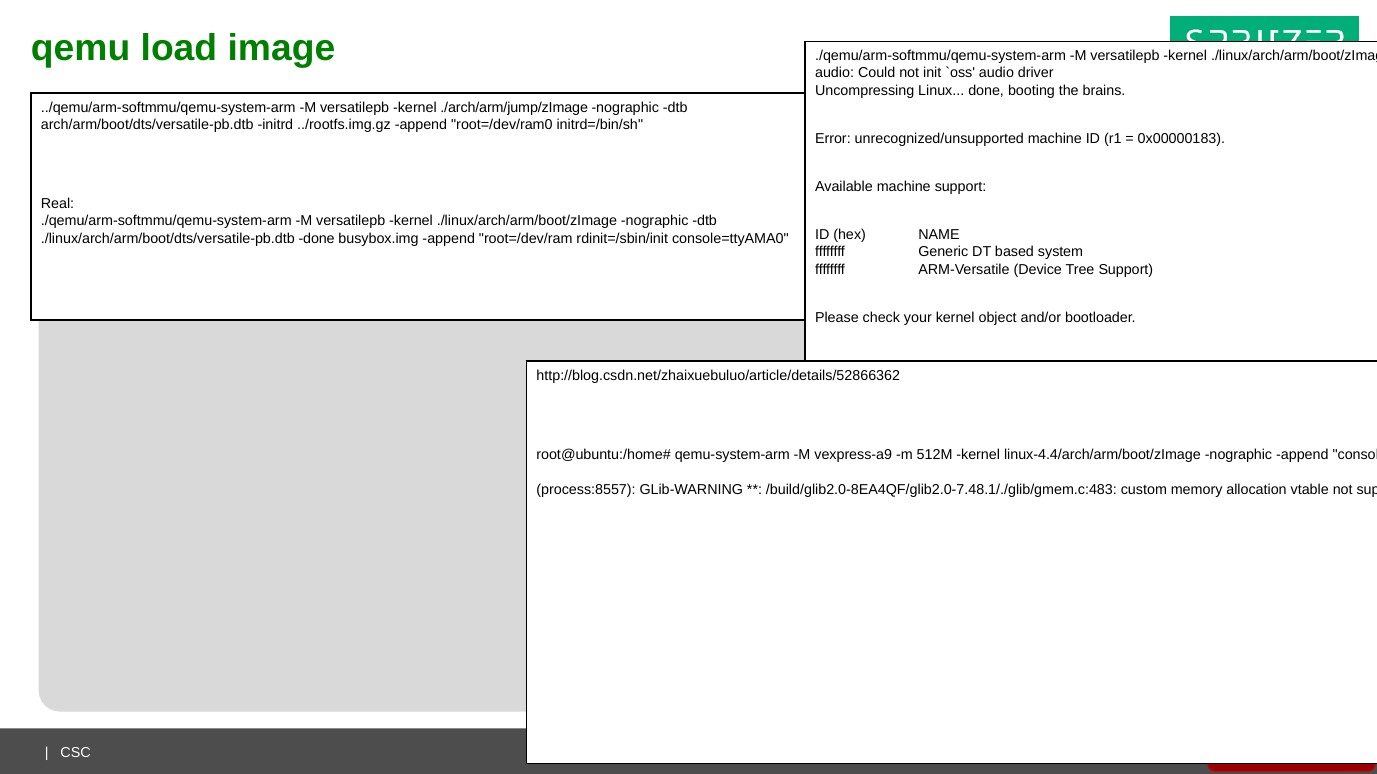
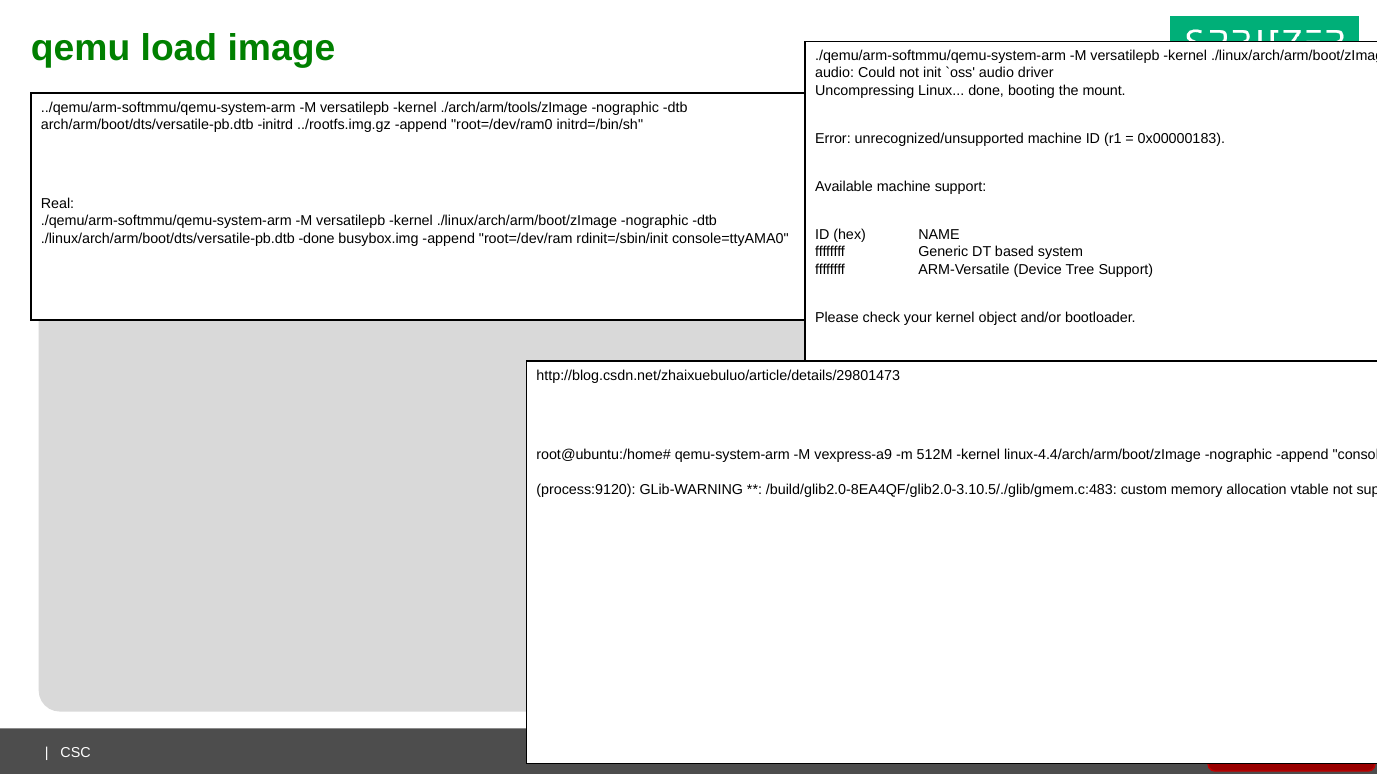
brains: brains -> mount (1104, 90)
./arch/arm/jump/zImage: ./arch/arm/jump/zImage -> ./arch/arm/tools/zImage (514, 108)
http://blog.csdn.net/zhaixuebuluo/article/details/52866362: http://blog.csdn.net/zhaixuebuluo/article/details/52866362 -> http://blog.csdn.net/zhaixuebuluo/article/details/29801473 (718, 376)
process:8557: process:8557 -> process:9120 (586, 490)
/build/glib2.0-8EA4QF/glib2.0-7.48.1/./glib/gmem.c:483: /build/glib2.0-8EA4QF/glib2.0-7.48.1/./glib/gmem.c:483 -> /build/glib2.0-8EA4QF/glib2.0-3.10.5/./glib/gmem.c:483 (941, 490)
